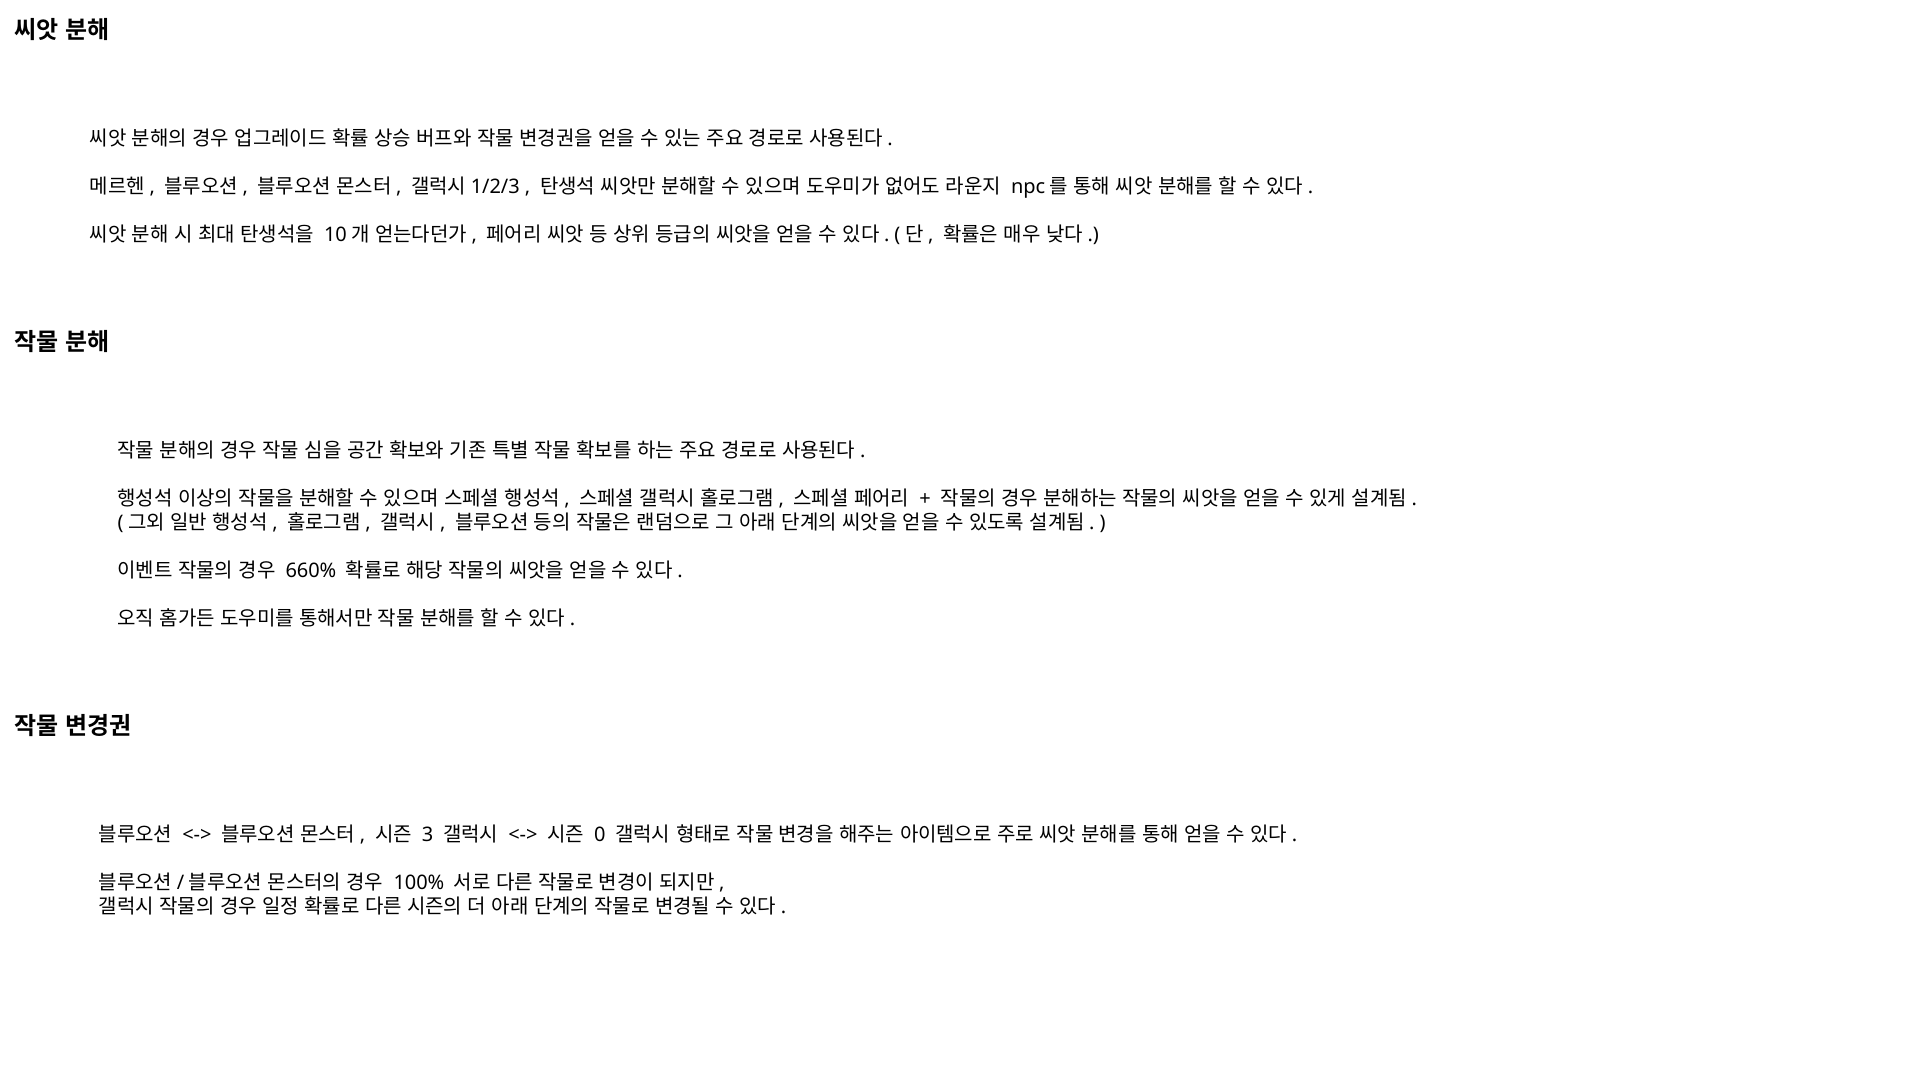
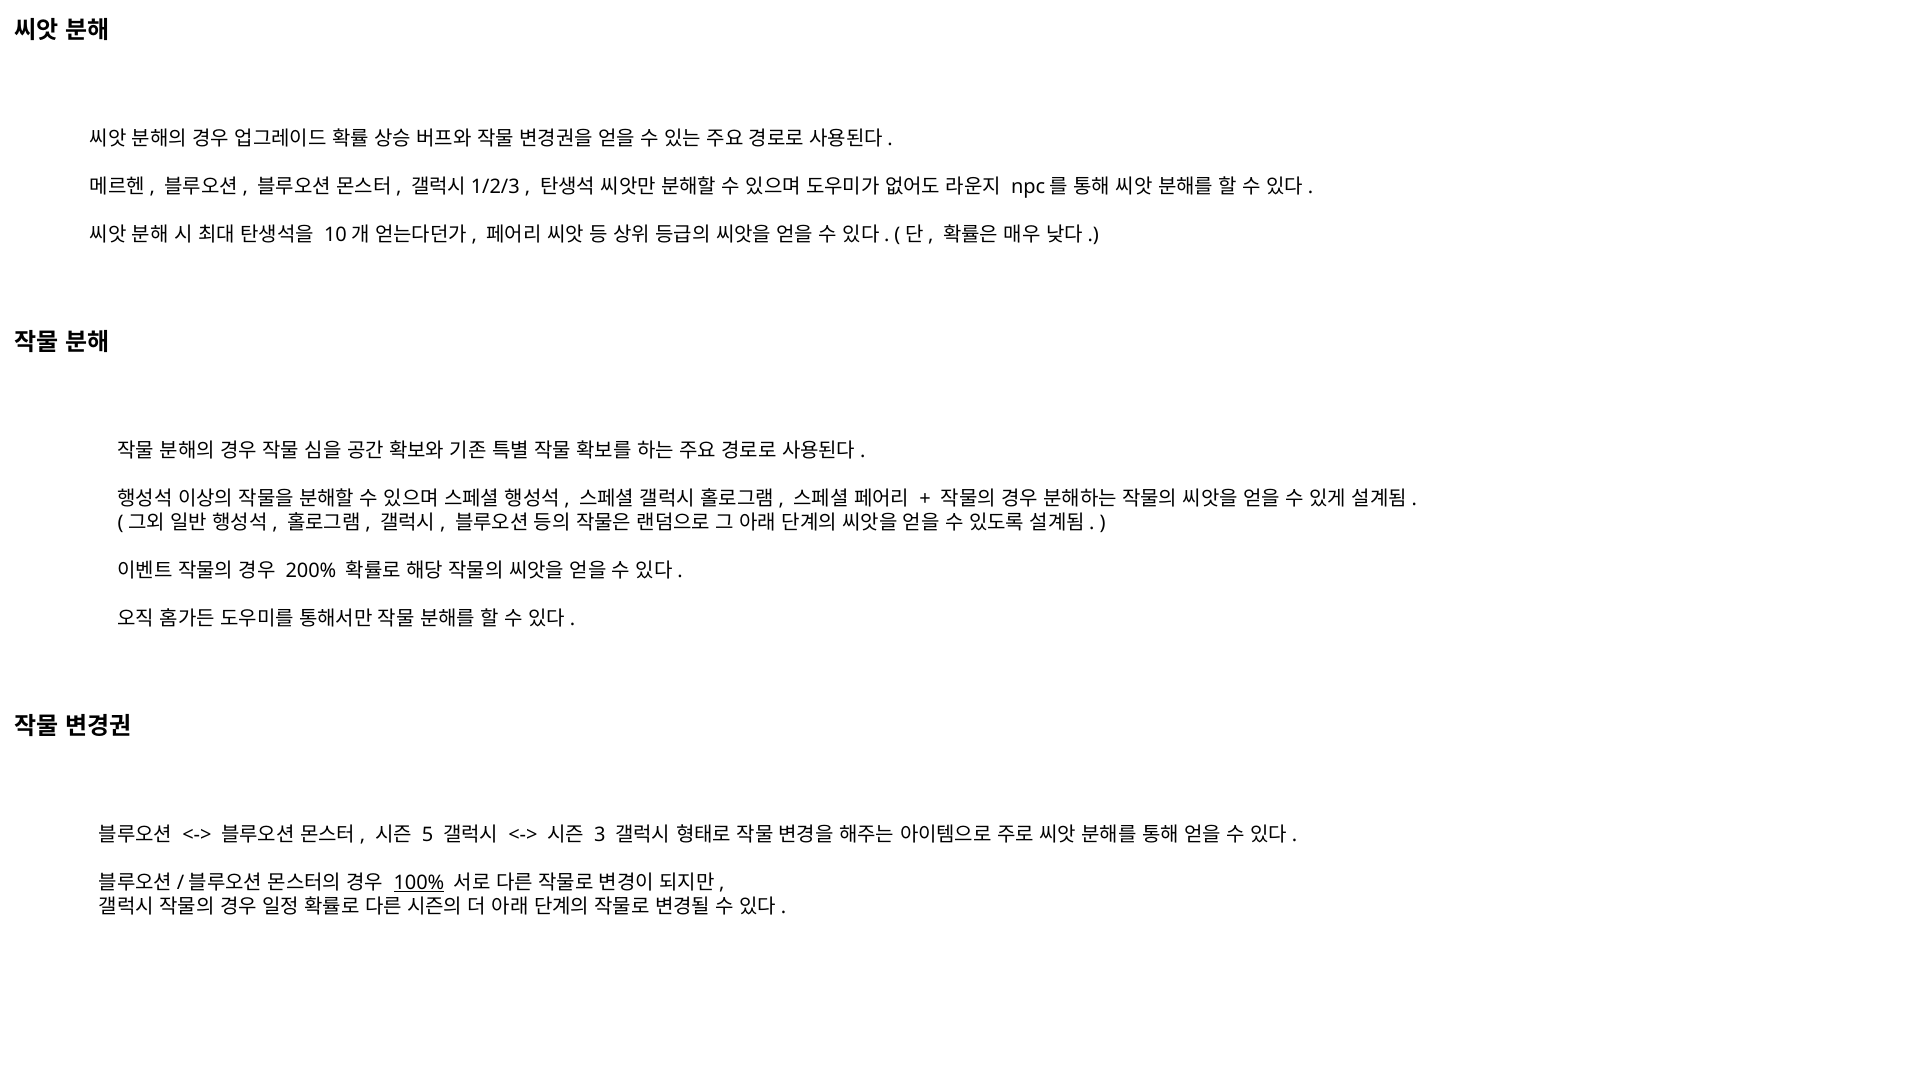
660%: 660% -> 200% (311, 571)
3: 3 -> 5 (428, 835)
0: 0 -> 3 (600, 835)
100% underline: none -> present (419, 883)
